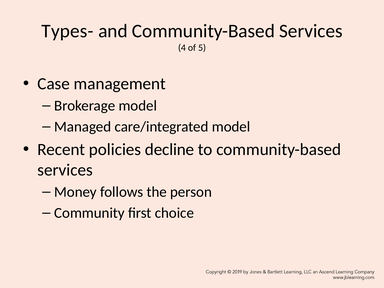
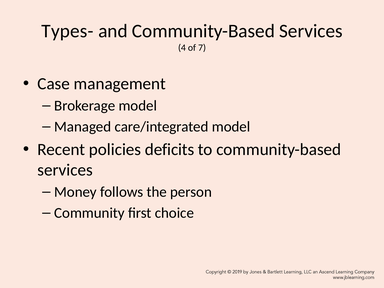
5: 5 -> 7 (202, 48)
decline: decline -> deficits (170, 150)
